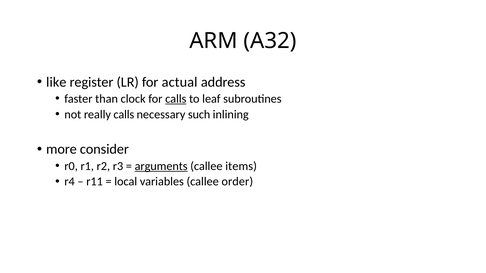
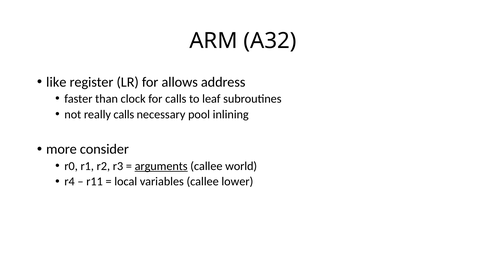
actual: actual -> allows (180, 82)
calls underline: present -> none (176, 99)
such: such -> pool (199, 115)
items: items -> world (241, 166)
order: order -> lower (237, 182)
